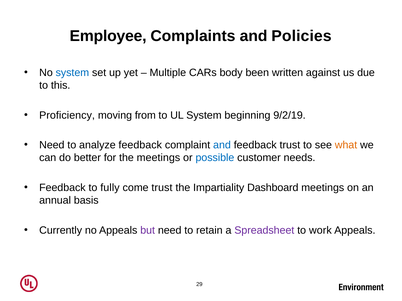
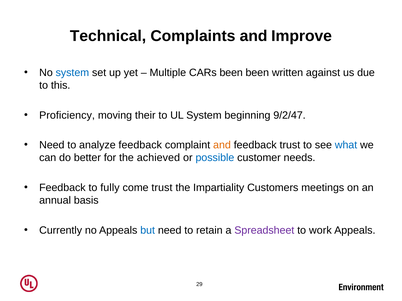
Employee: Employee -> Technical (108, 36)
Policies: Policies -> Improve (302, 36)
CARs body: body -> been (231, 73)
from: from -> their (145, 115)
9/2/19: 9/2/19 -> 9/2/47 (290, 115)
and colour: blue -> orange (222, 145)
what colour: orange -> blue (346, 145)
the meetings: meetings -> achieved (158, 158)
Dashboard: Dashboard -> Customers (273, 188)
but colour: purple -> blue (148, 231)
